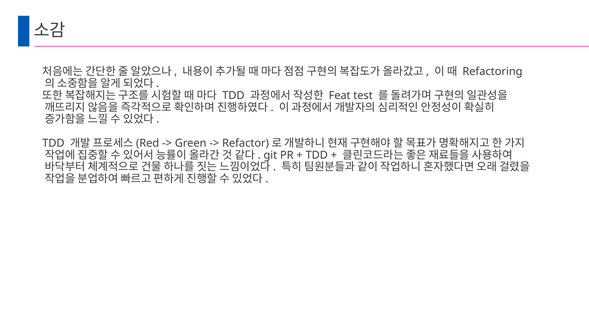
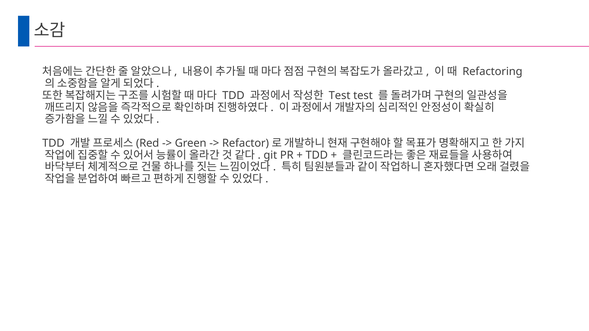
Feat: Feat -> Test (340, 96)
